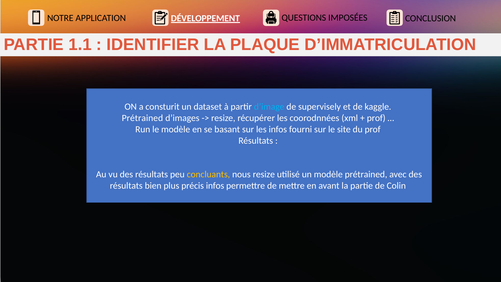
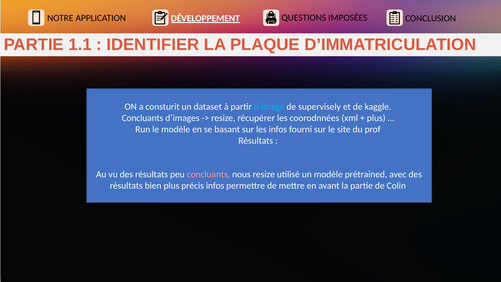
Prétrained: Prétrained -> Concluants (142, 118)
prof: prof -> plus (376, 118)
concluants colour: yellow -> pink (208, 174)
